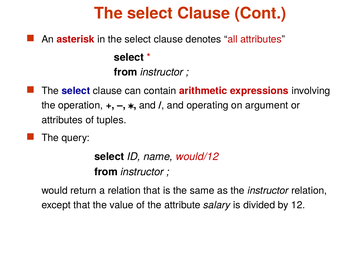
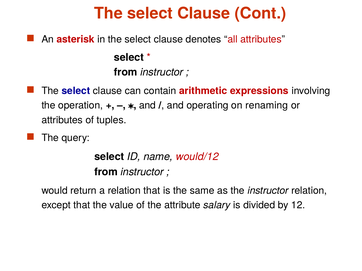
argument: argument -> renaming (267, 106)
